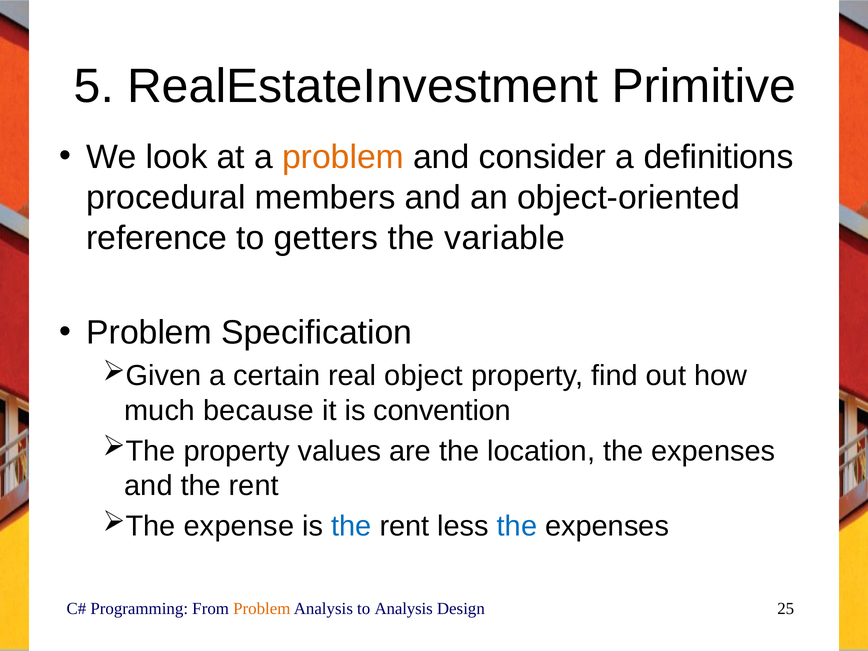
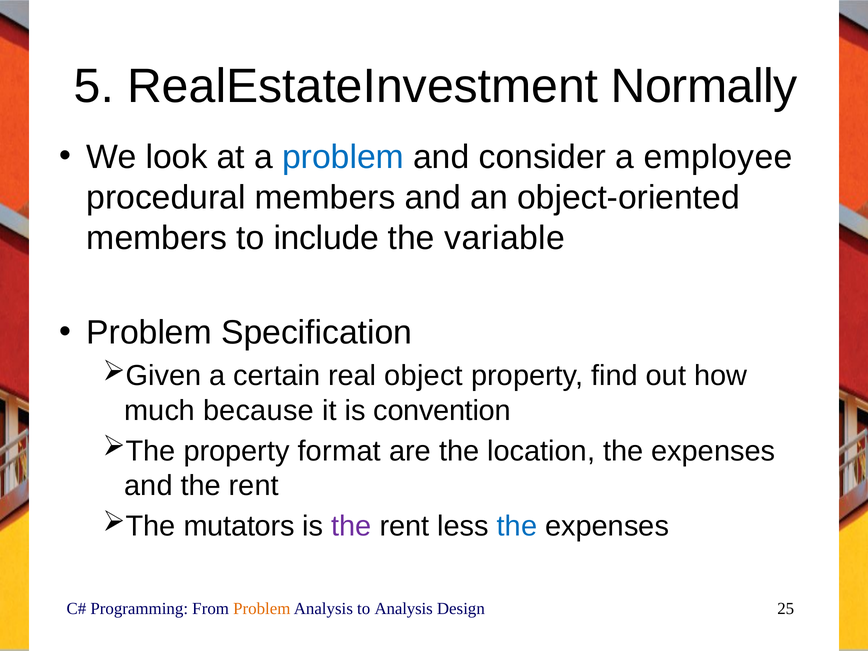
Primitive: Primitive -> Normally (704, 87)
problem colour: orange -> blue (343, 157)
definitions: definitions -> employee (718, 157)
reference: reference -> members (157, 238)
getters: getters -> include (326, 238)
values: values -> format (339, 451)
expense: expense -> mutators (239, 526)
the colour: blue -> purple (351, 526)
